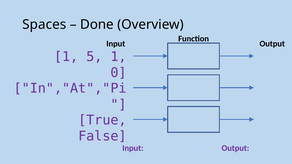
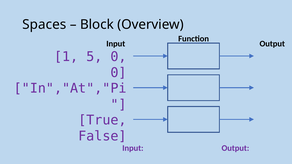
Done: Done -> Block (97, 25)
5 1: 1 -> 0 (119, 57)
